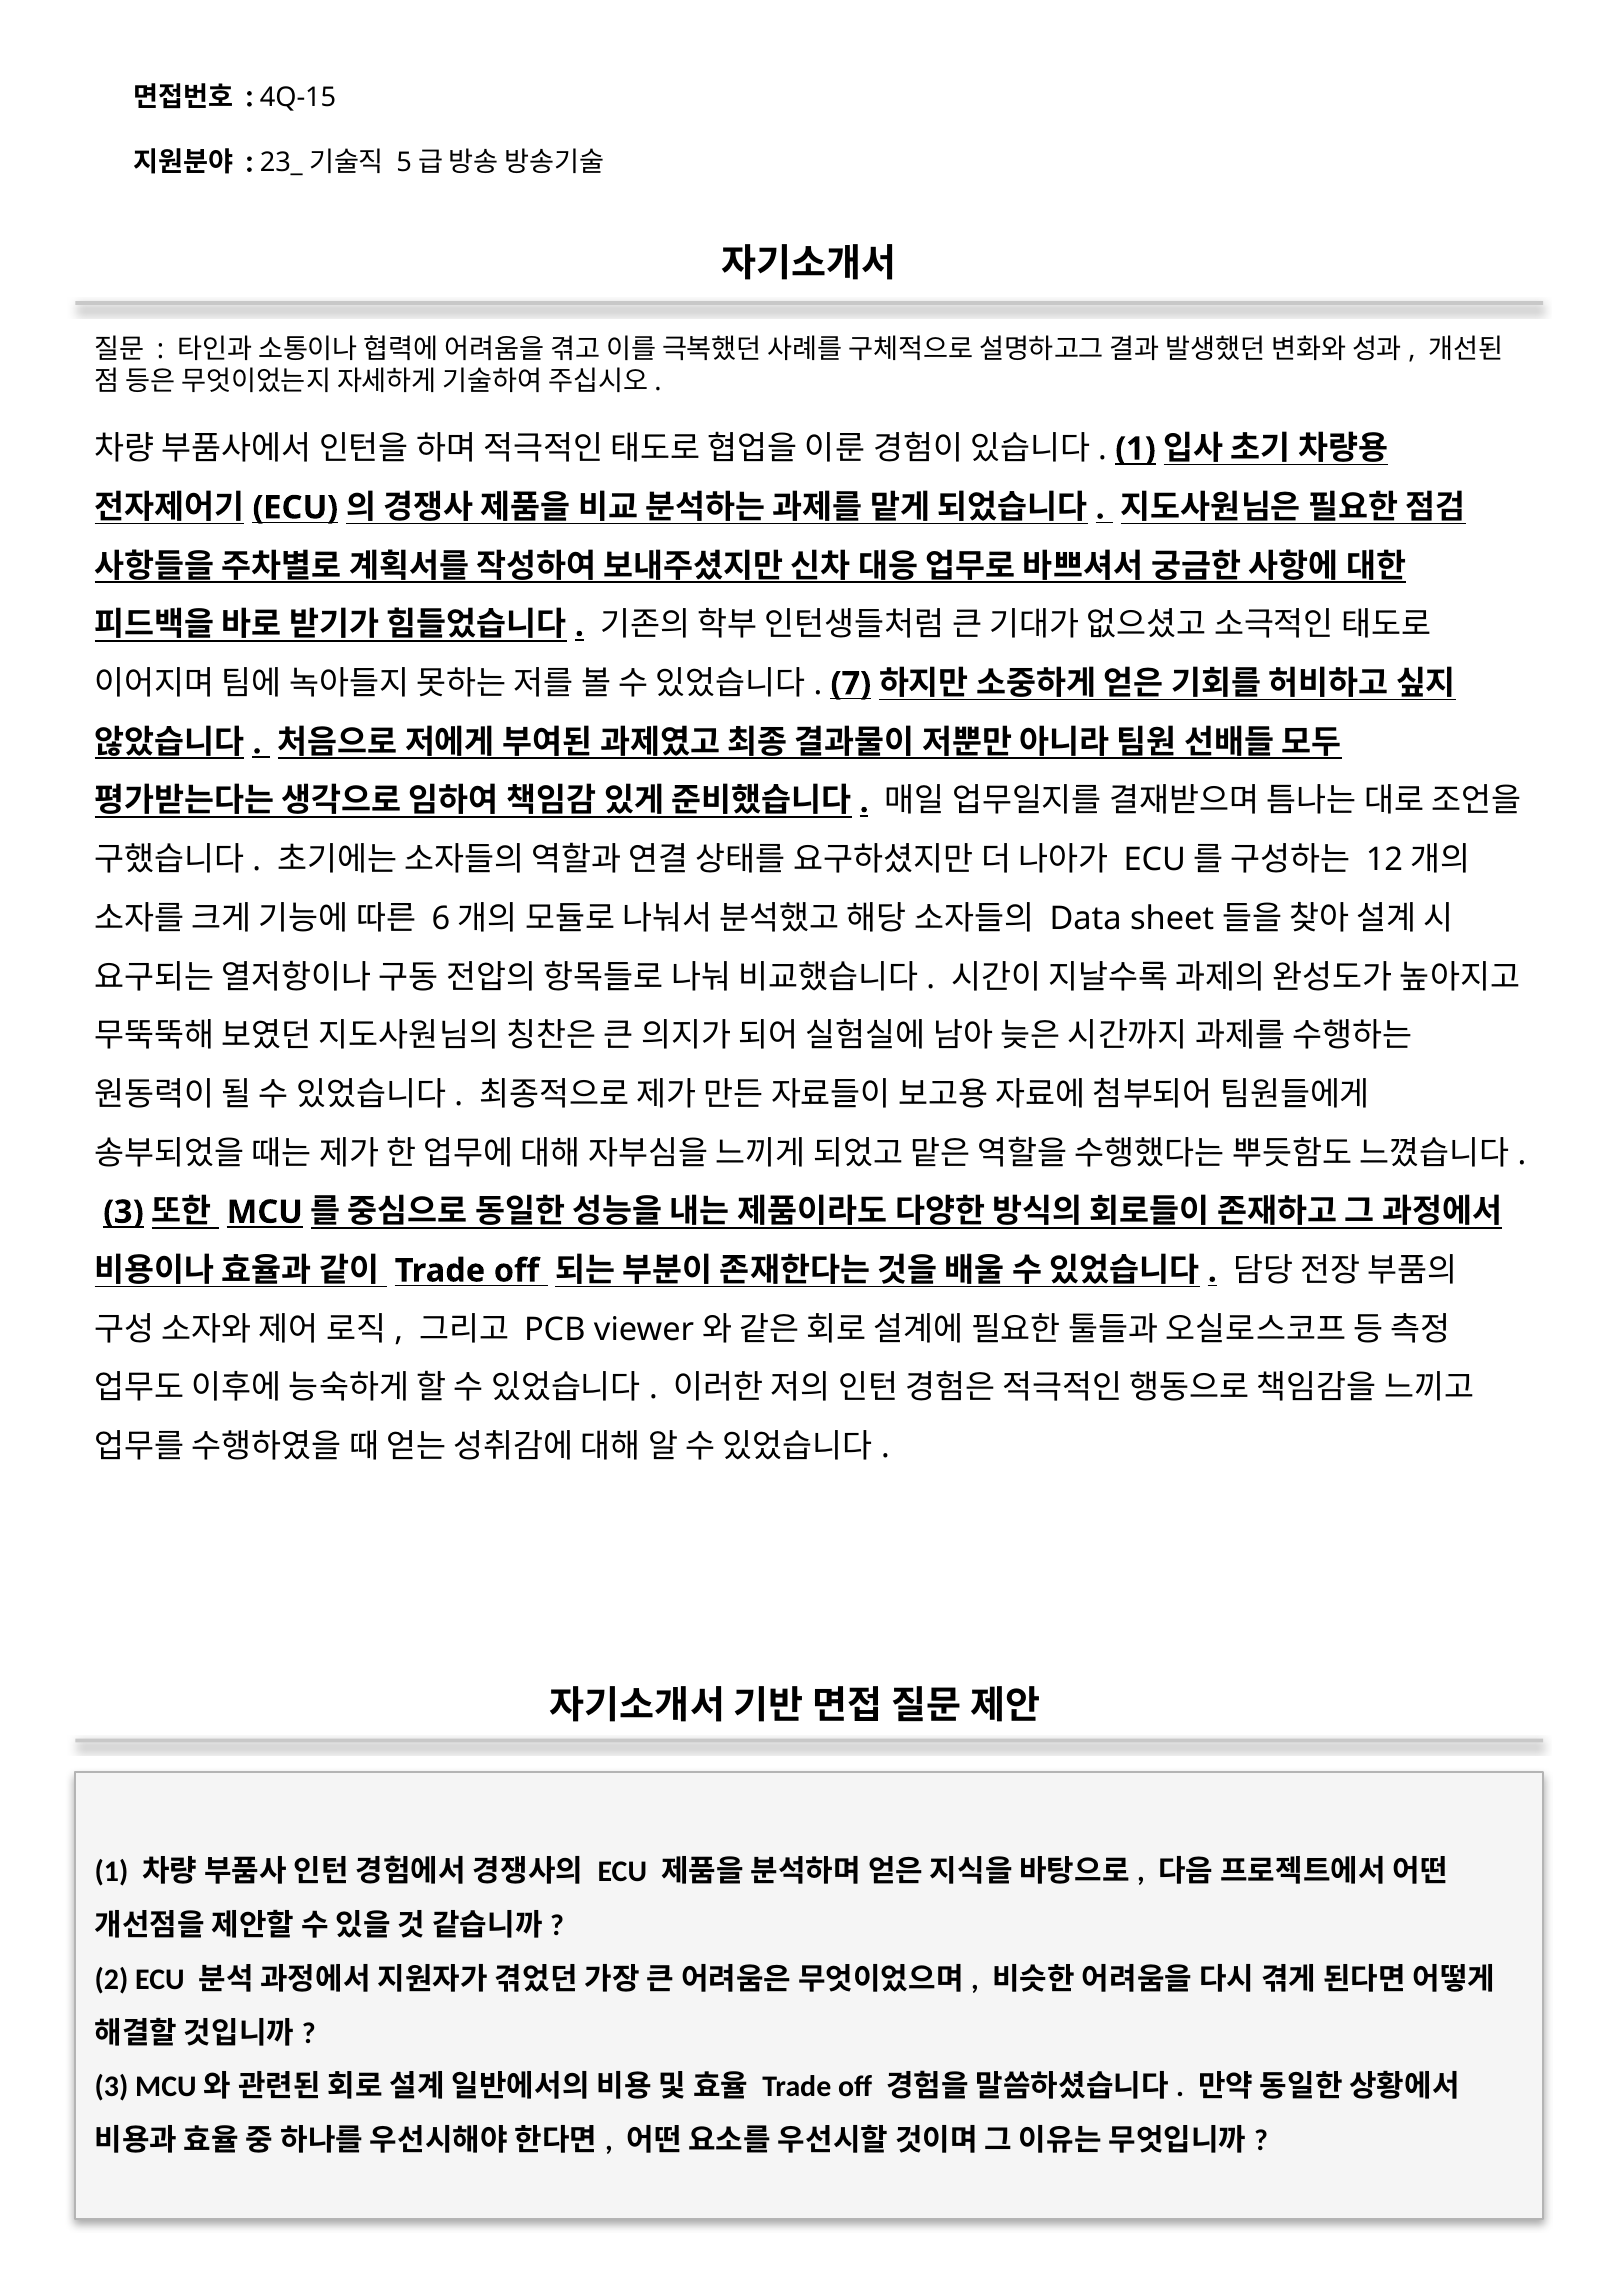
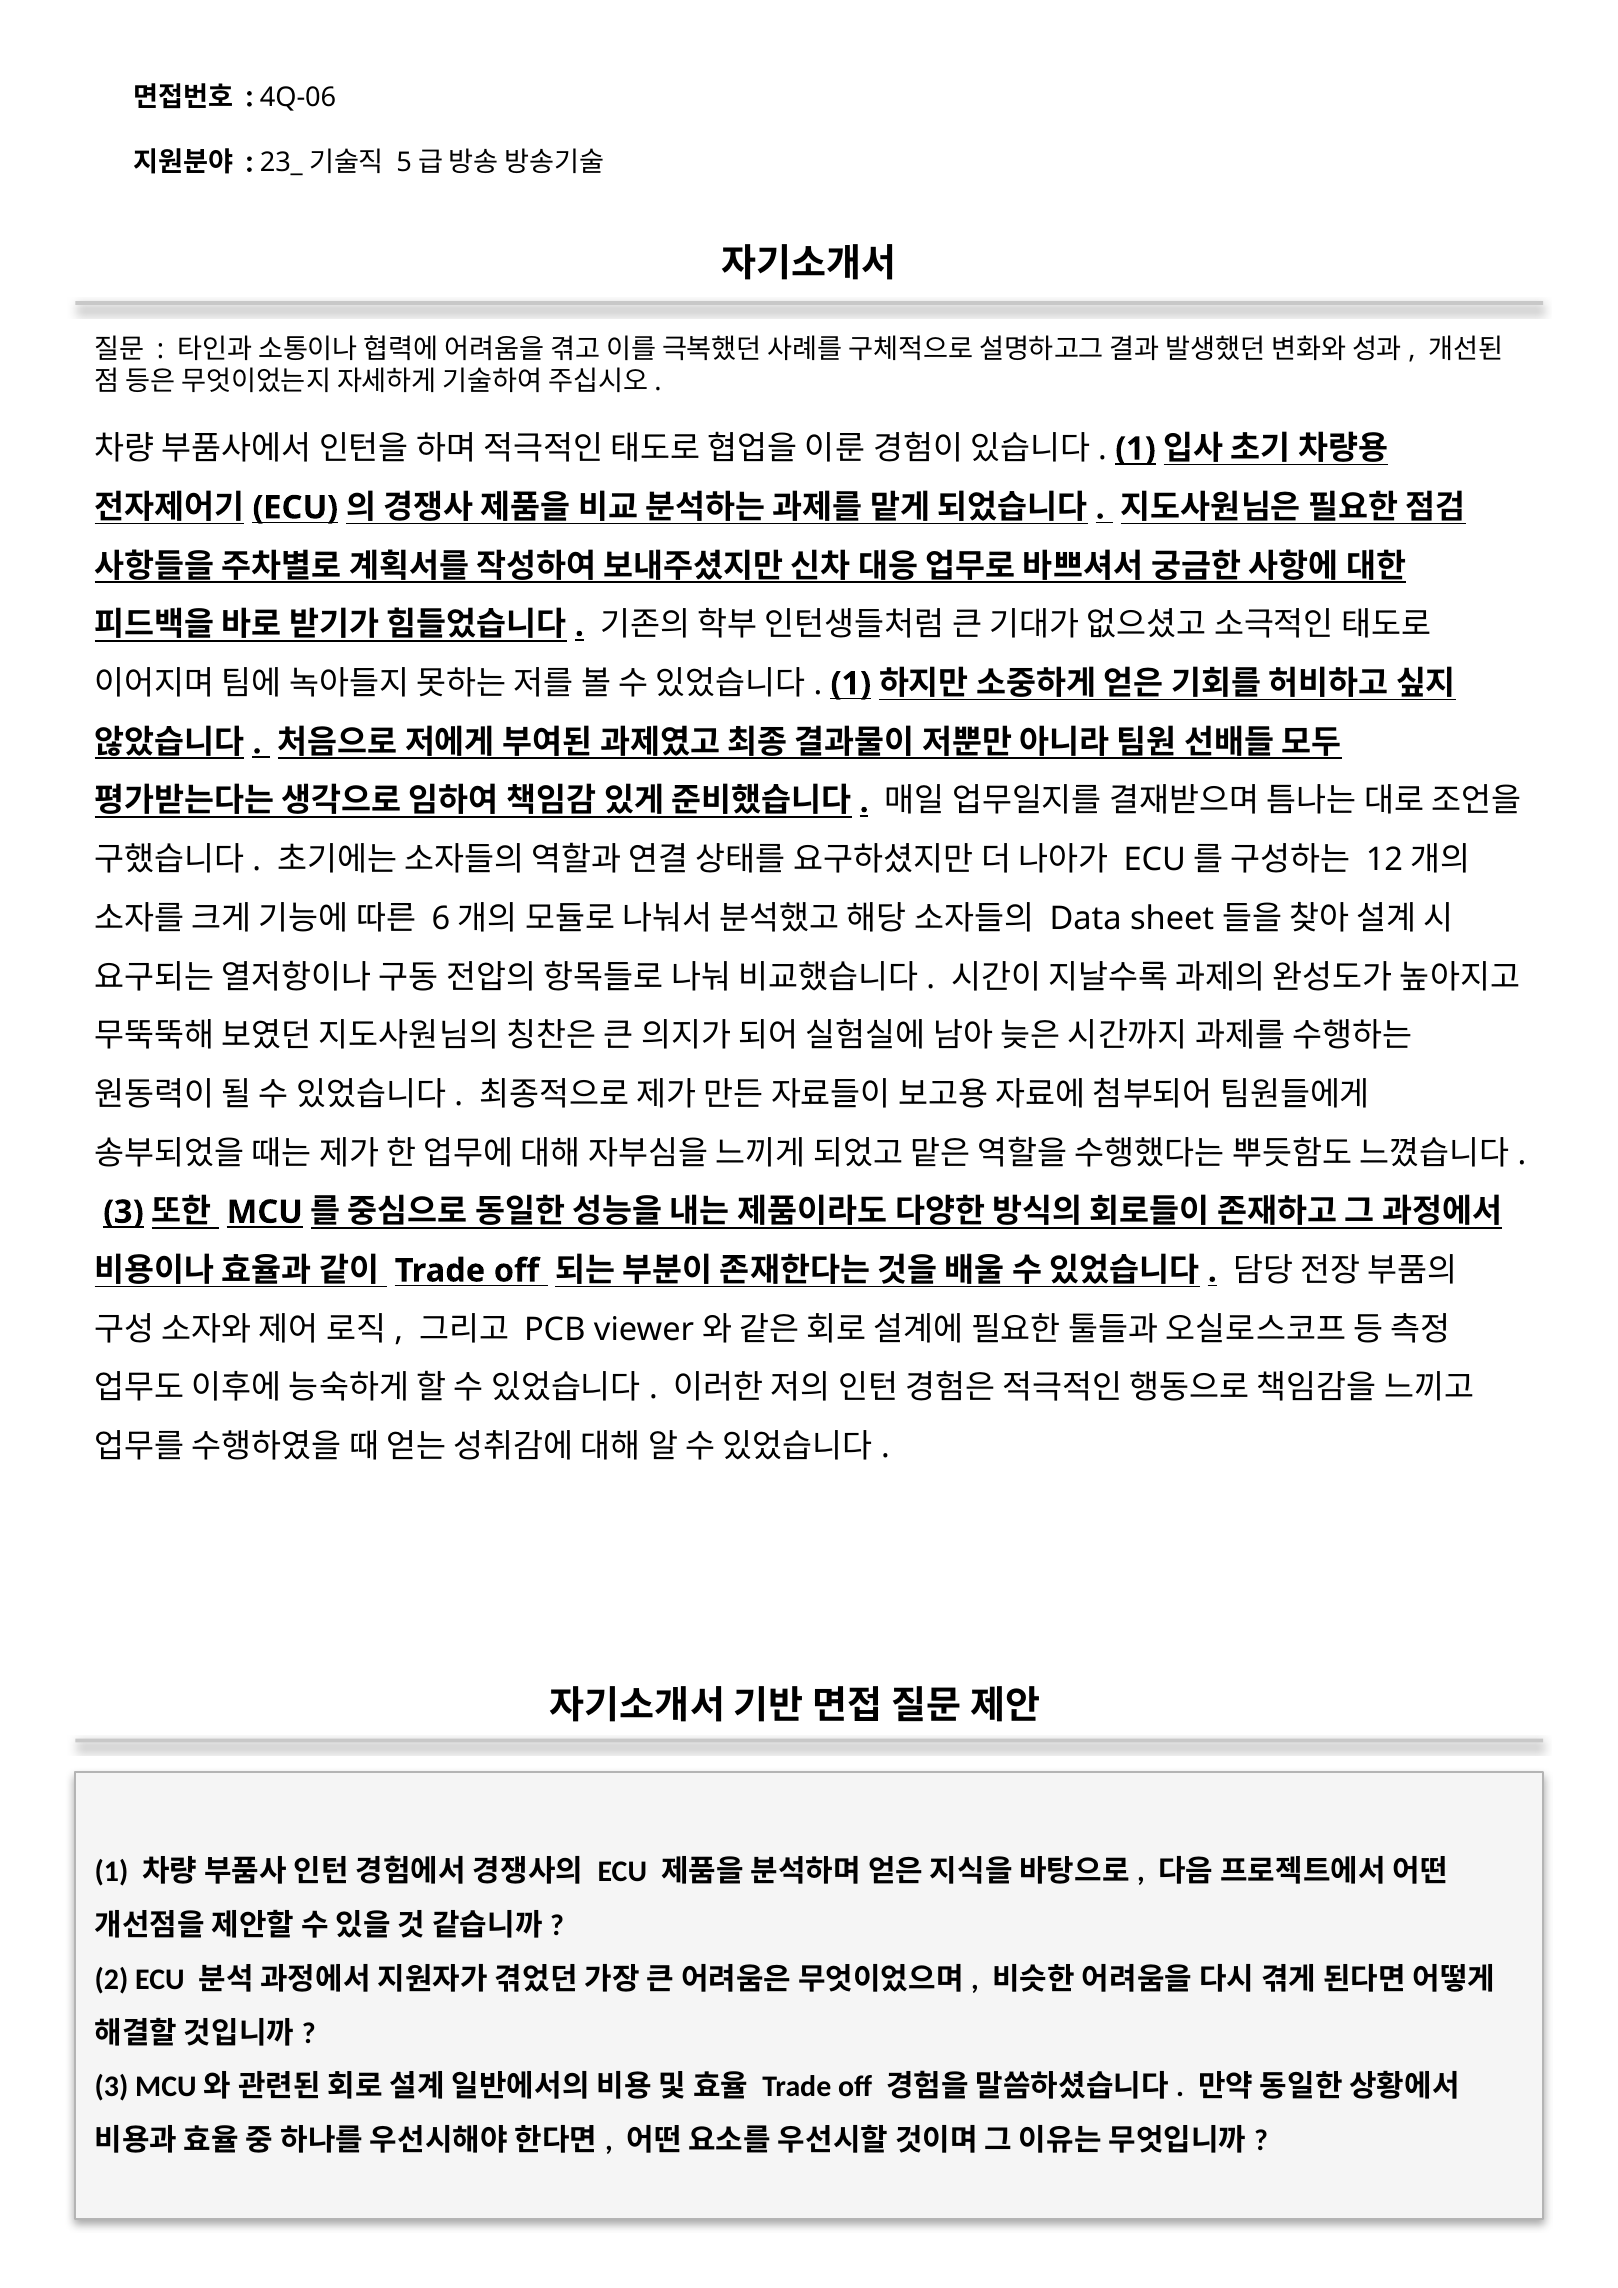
4Q-15: 4Q-15 -> 4Q-06 (298, 97)
7: 7 -> 1 (851, 684)
